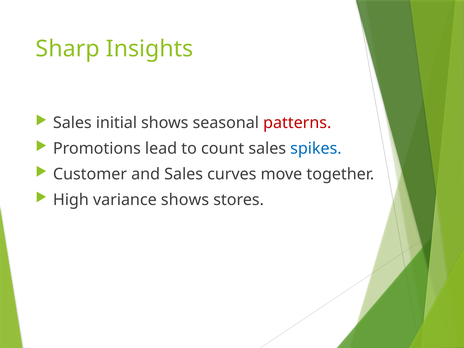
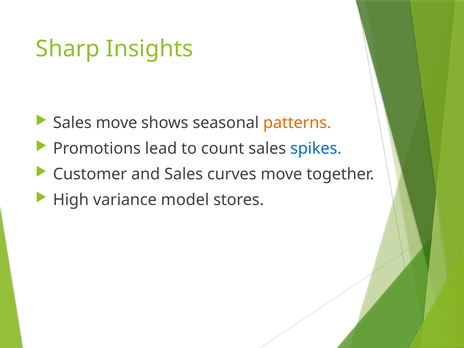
Sales initial: initial -> move (116, 123)
patterns colour: red -> orange (297, 123)
variance shows: shows -> model (185, 200)
